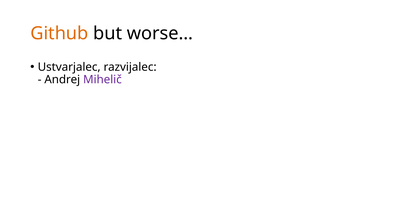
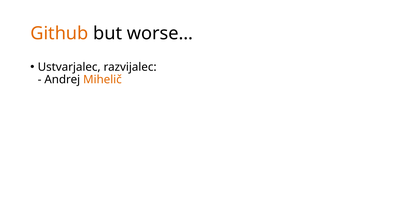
Mihelič colour: purple -> orange (102, 80)
